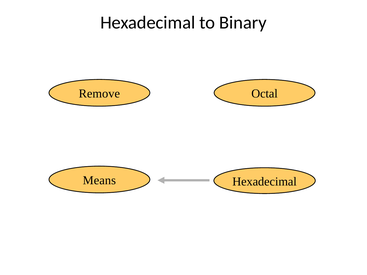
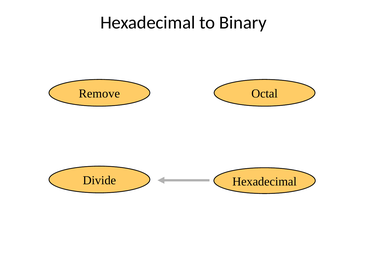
Means: Means -> Divide (99, 181)
